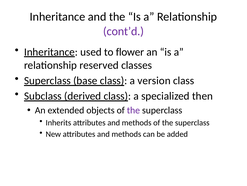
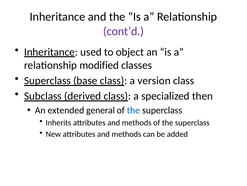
flower: flower -> object (130, 52)
reserved: reserved -> modified (99, 65)
objects: objects -> general (101, 110)
the colour: purple -> blue (133, 110)
